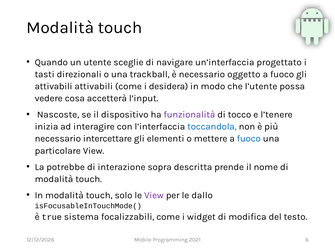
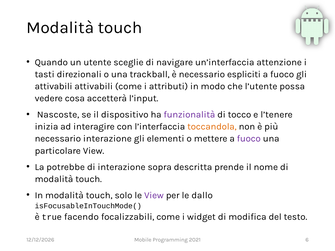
progettato: progettato -> attenzione (279, 62)
oggetto: oggetto -> espliciti (244, 74)
desidera: desidera -> attributi (168, 86)
toccandola colour: blue -> orange (212, 127)
necessario intercettare: intercettare -> interazione (107, 139)
fuoco colour: blue -> purple (249, 139)
sistema: sistema -> facendo (81, 217)
